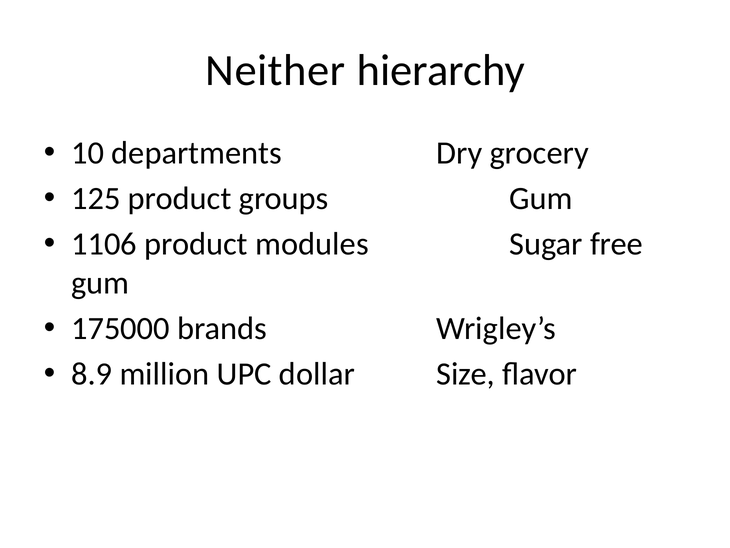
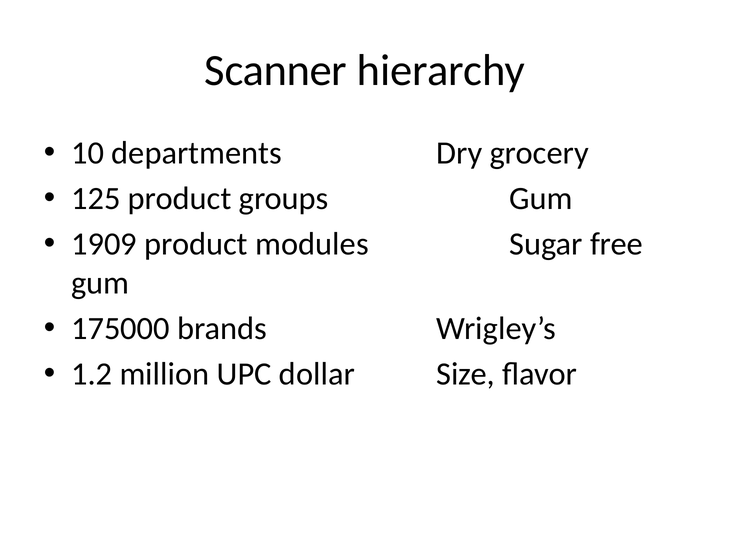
Neither: Neither -> Scanner (276, 71)
1106: 1106 -> 1909 (104, 244)
8.9: 8.9 -> 1.2 (92, 374)
